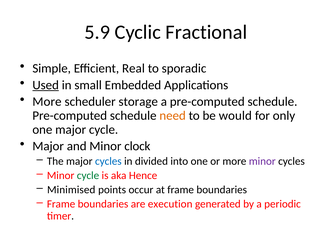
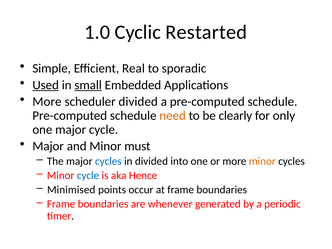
5.9: 5.9 -> 1.0 (97, 32)
Fractional: Fractional -> Restarted (206, 32)
small underline: none -> present (88, 85)
scheduler storage: storage -> divided (138, 102)
would: would -> clearly (235, 116)
clock: clock -> must (137, 146)
minor colour: purple -> orange (262, 161)
cycle colour: green -> blue (88, 175)
execution: execution -> whenever (170, 204)
